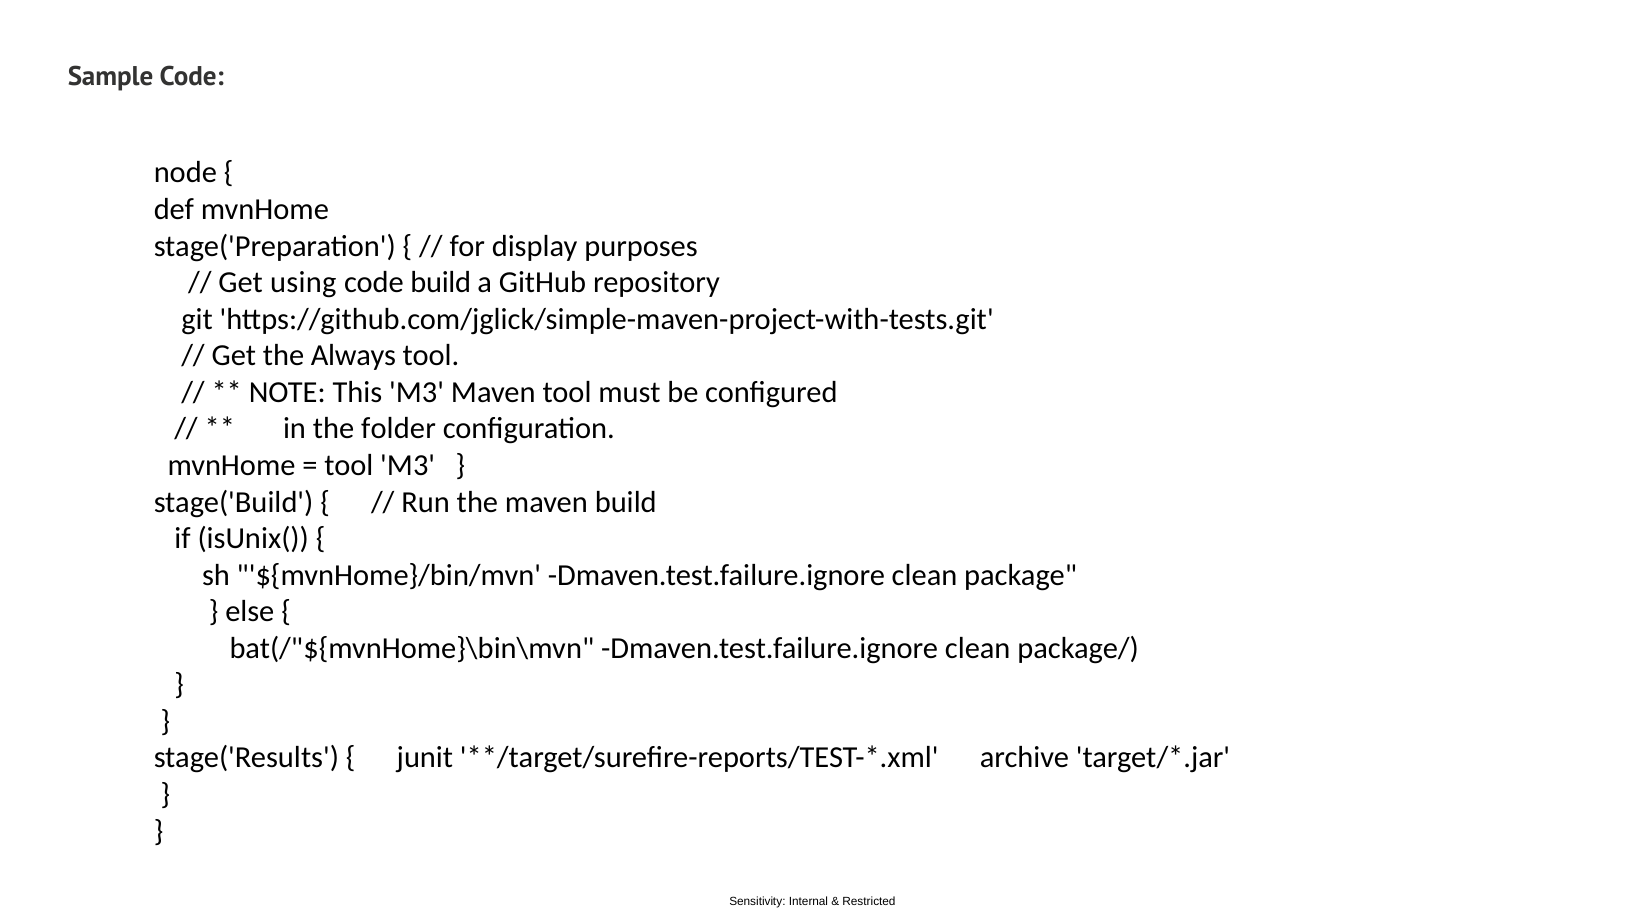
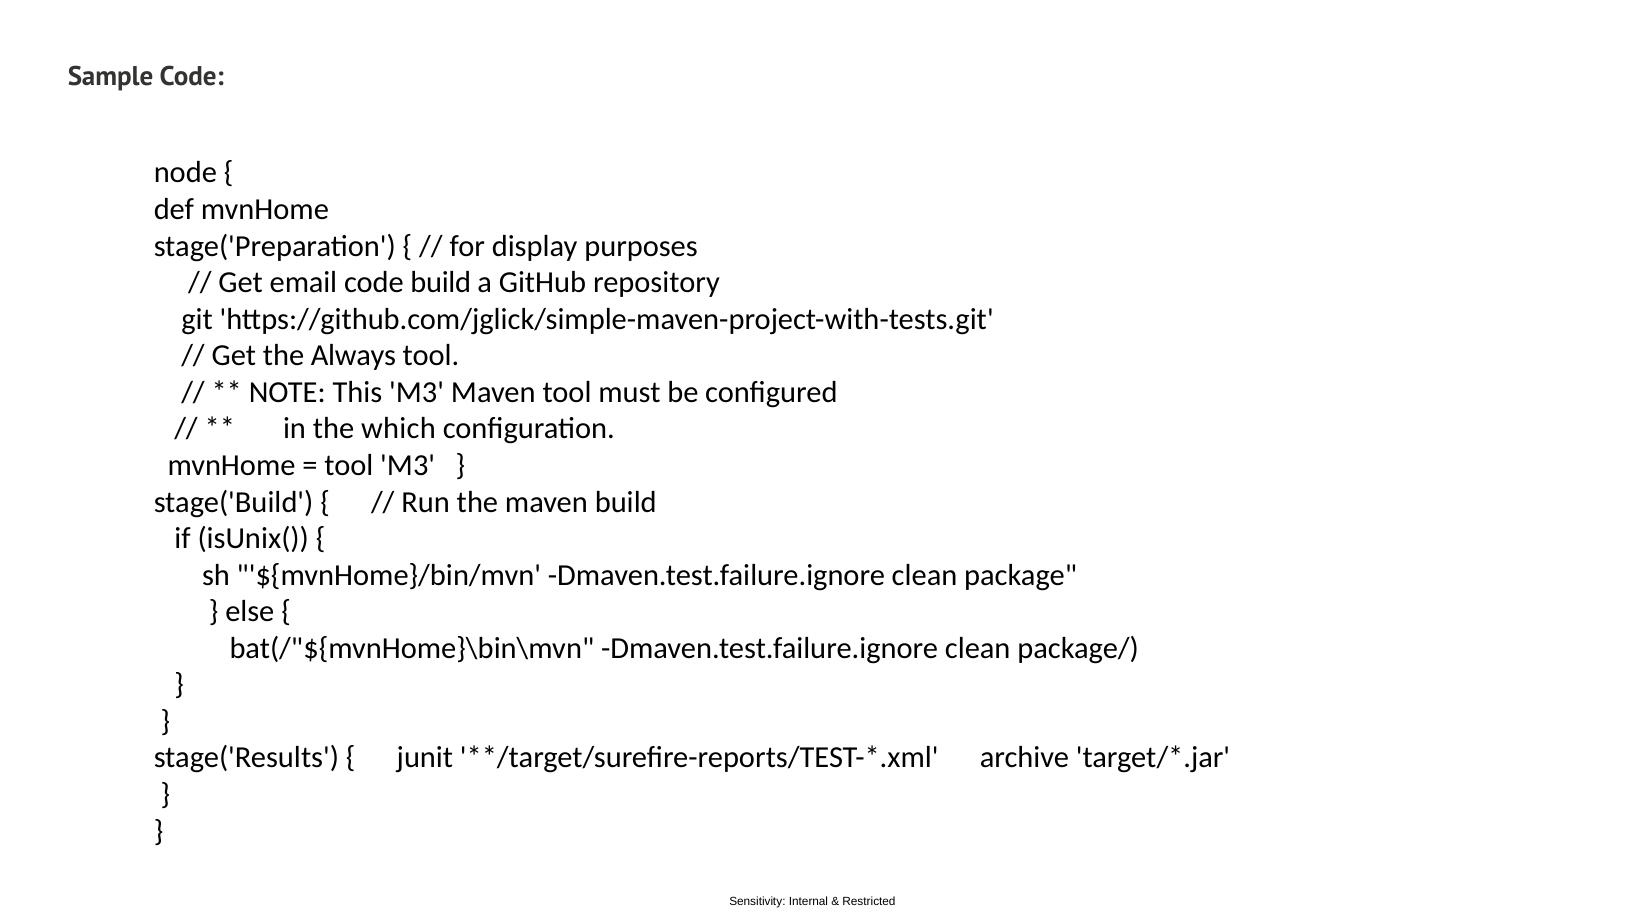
using: using -> email (303, 283)
folder: folder -> which (398, 429)
